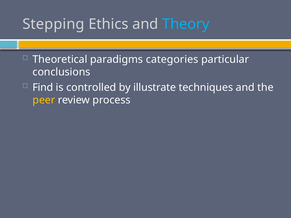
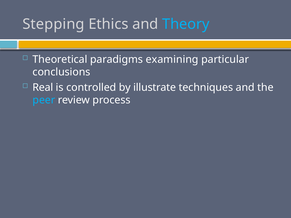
categories: categories -> examining (172, 59)
Find: Find -> Real (43, 87)
peer colour: yellow -> light blue (44, 100)
